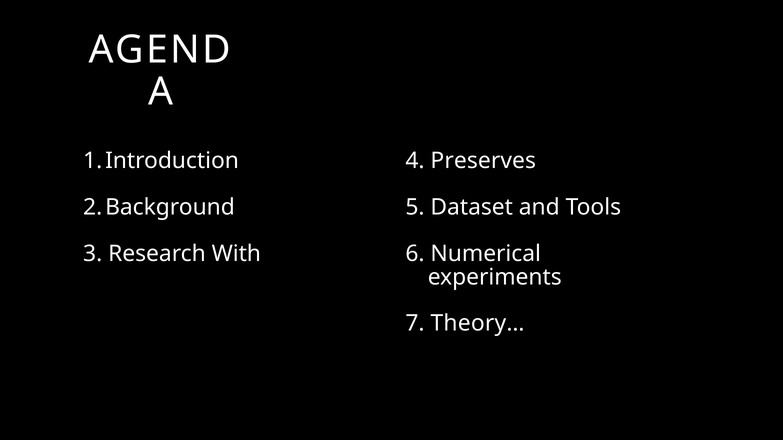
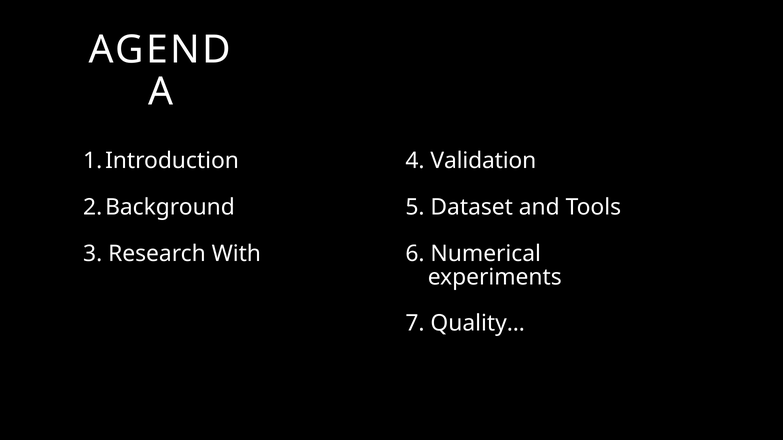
Preserves: Preserves -> Validation (483, 161)
Theory…: Theory… -> Quality… (478, 324)
